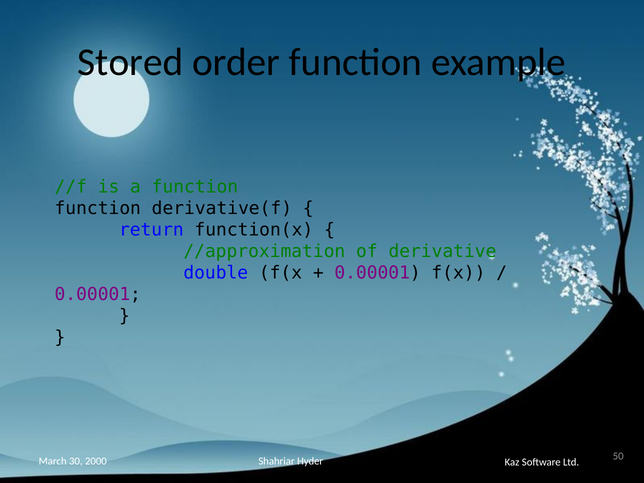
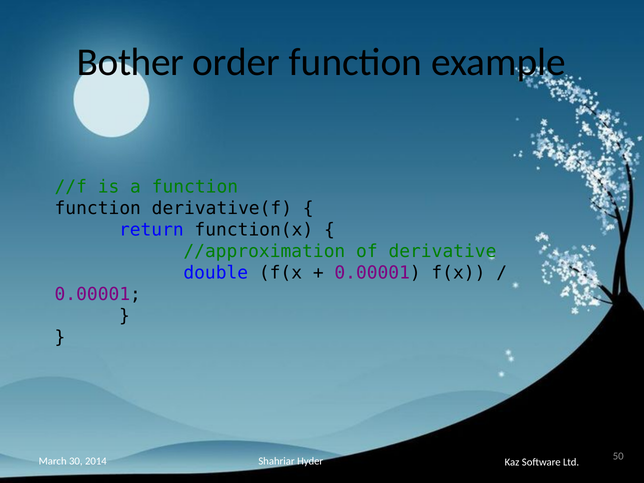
Stored: Stored -> Bother (131, 62)
2000: 2000 -> 2014 (96, 461)
